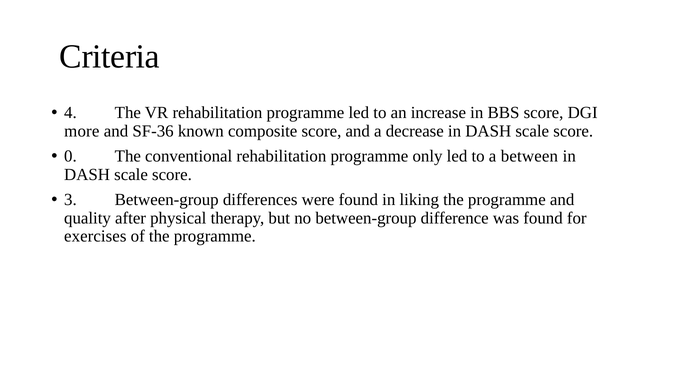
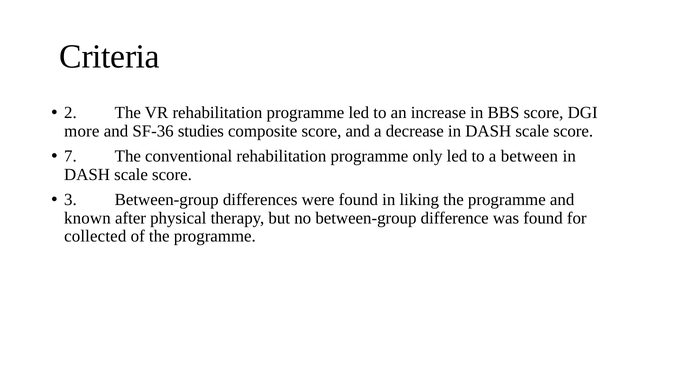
4: 4 -> 2 (70, 113)
known: known -> studies (201, 131)
0: 0 -> 7 (70, 156)
quality: quality -> known (87, 218)
exercises: exercises -> collected (95, 236)
